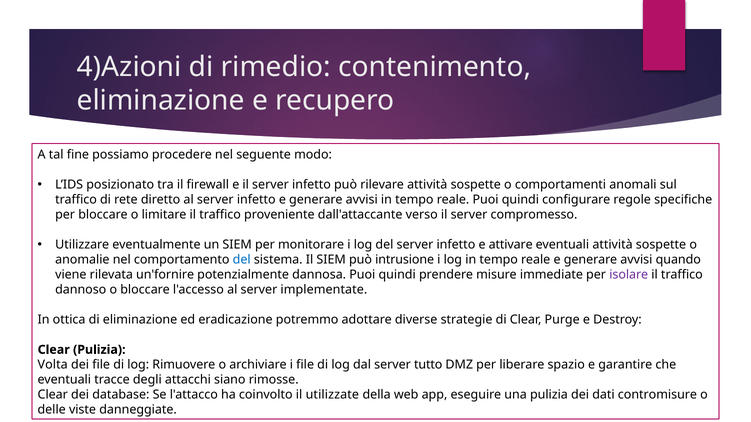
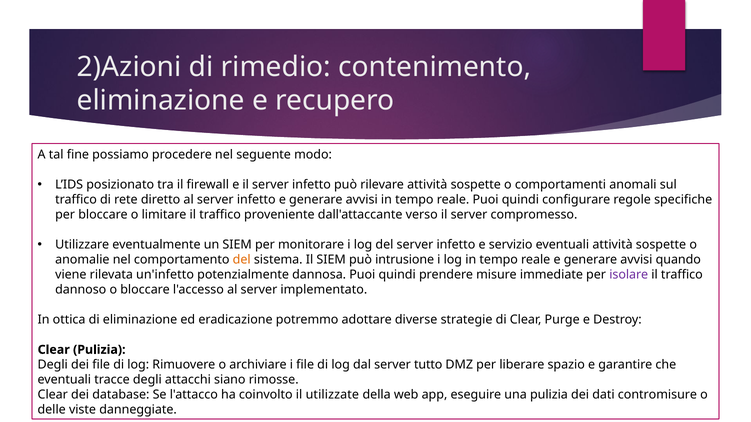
4)Azioni: 4)Azioni -> 2)Azioni (129, 67)
attivare: attivare -> servizio (511, 245)
del colour: blue -> orange (242, 260)
un'fornire: un'fornire -> un'infetto (165, 275)
implementate: implementate -> implementato (324, 290)
Volta: Volta -> Degli (53, 365)
